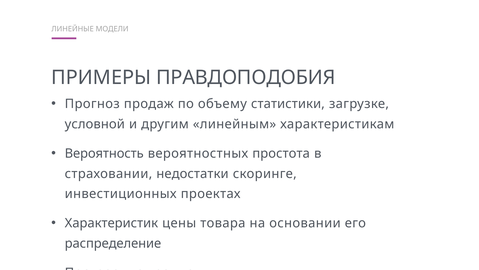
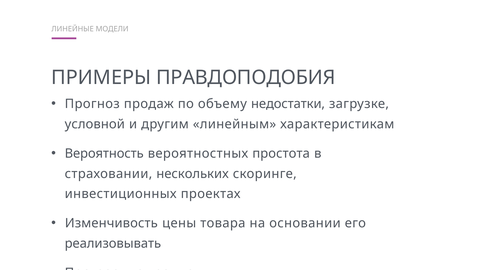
статистики: статистики -> недостатки (288, 104)
недостатки: недостатки -> нескольких (193, 173)
Характеристик: Характеристик -> Изменчивость (111, 223)
распределение: распределение -> реализовывать (113, 243)
